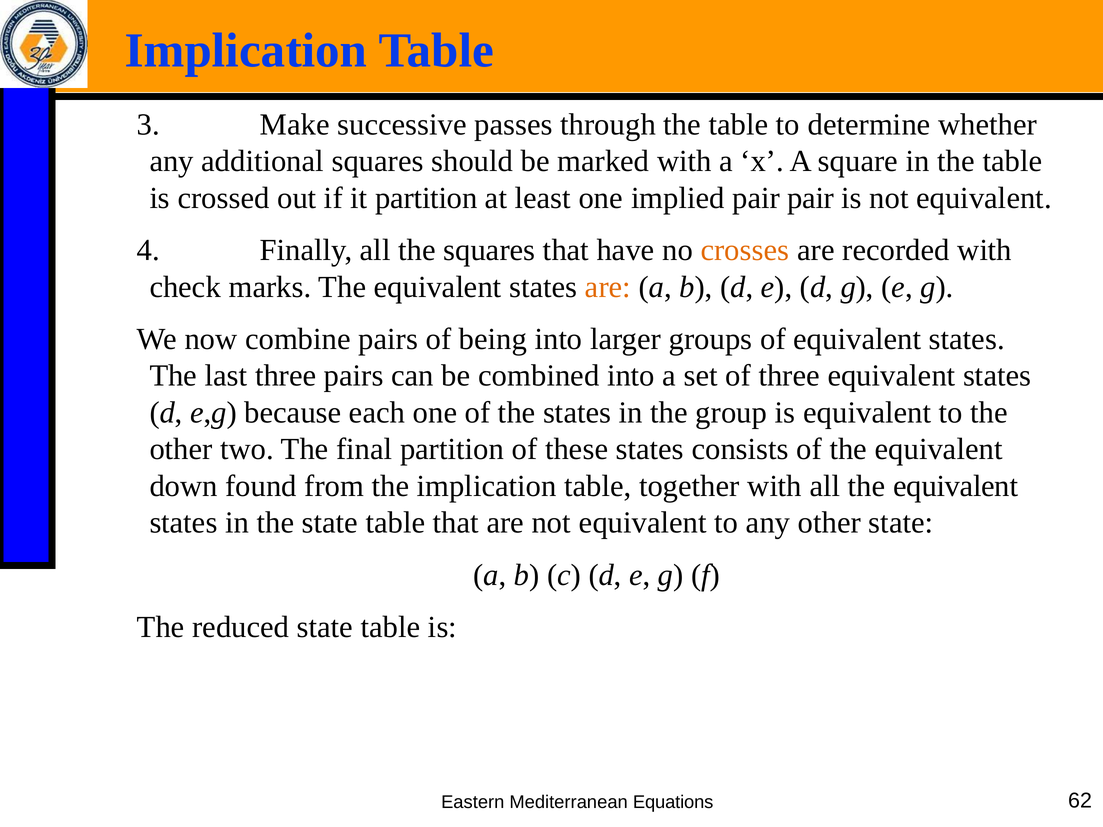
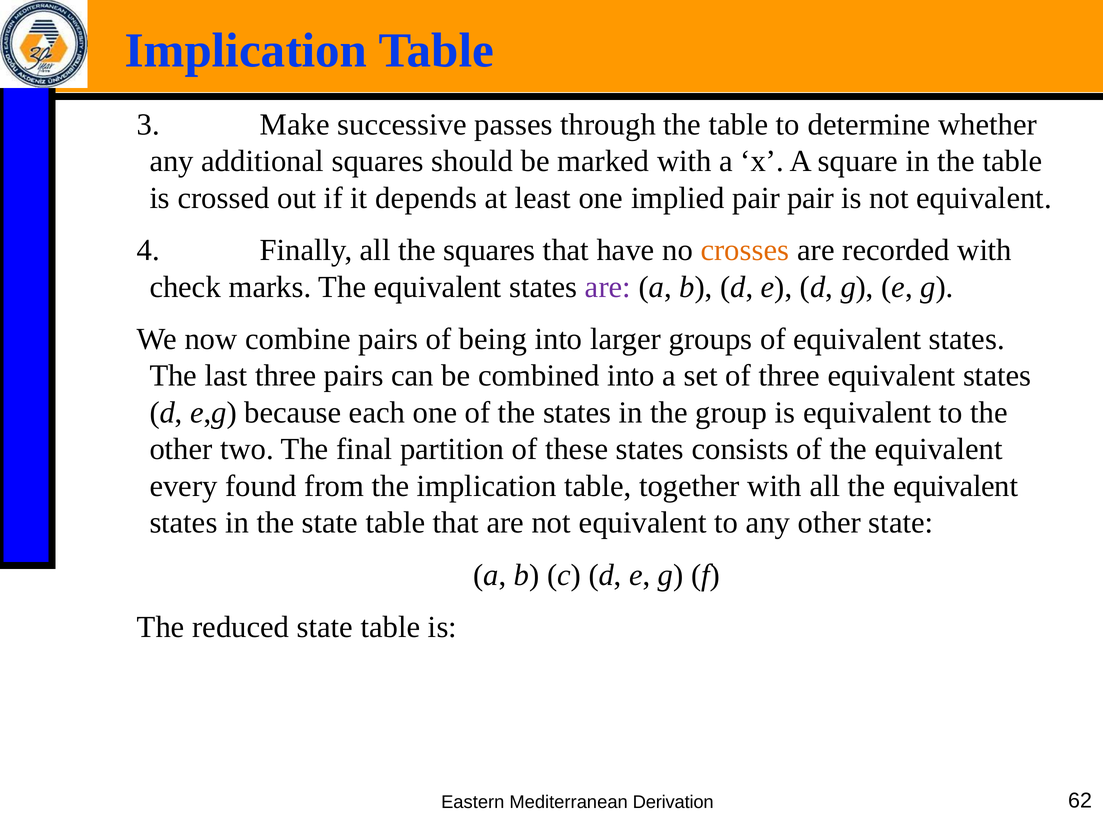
it partition: partition -> depends (426, 198)
are colour: orange -> purple (608, 287)
down: down -> every (184, 486)
Equations: Equations -> Derivation (673, 802)
